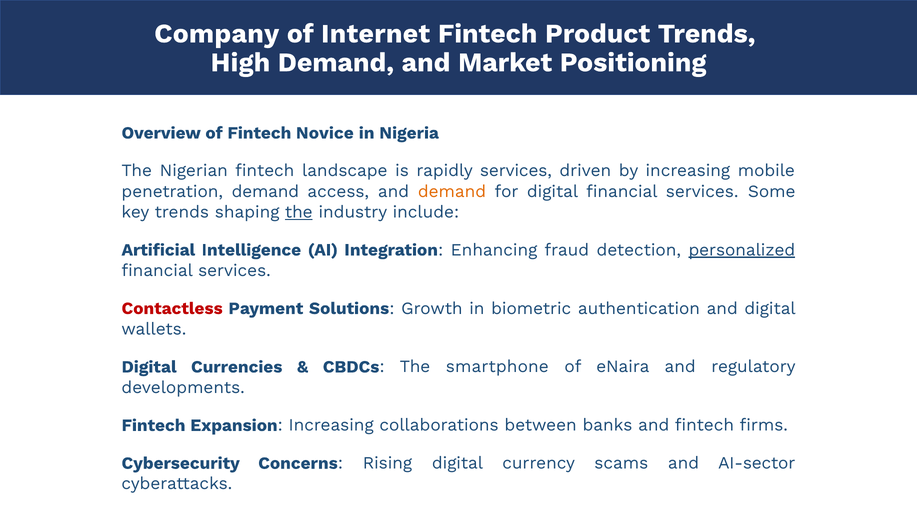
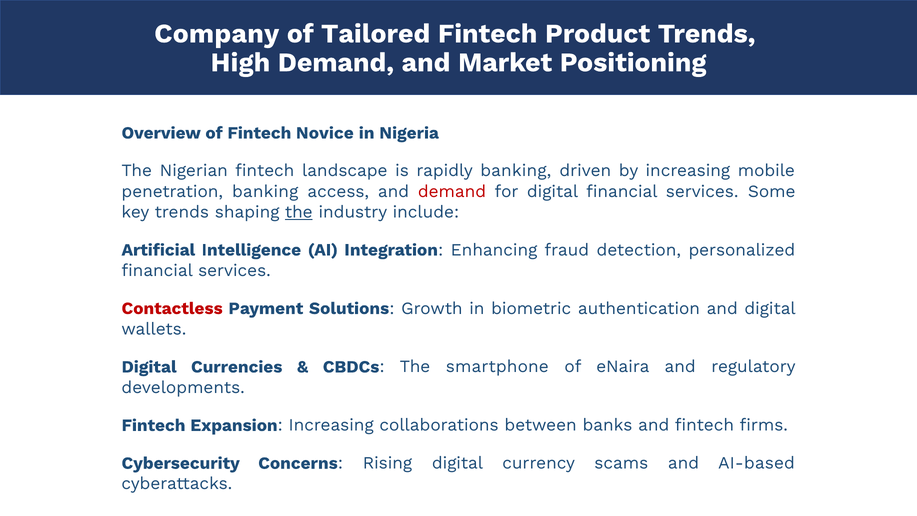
Internet: Internet -> Tailored (376, 34)
rapidly services: services -> banking (516, 171)
penetration demand: demand -> banking (265, 191)
demand colour: orange -> red (452, 191)
personalized underline: present -> none (742, 250)
AI-sector: AI-sector -> AI-based (757, 463)
